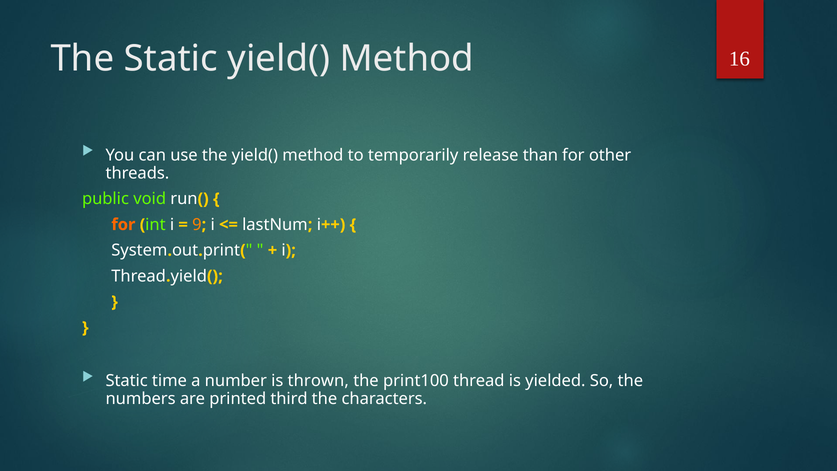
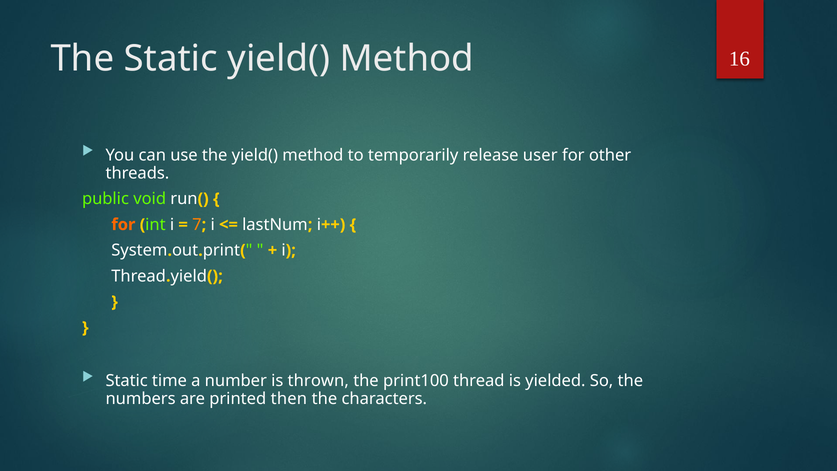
than: than -> user (540, 155)
9: 9 -> 7 (197, 225)
third: third -> then (289, 399)
